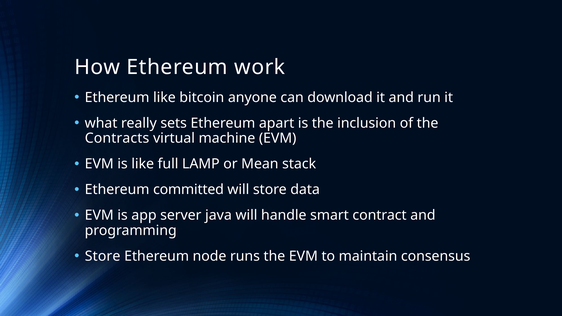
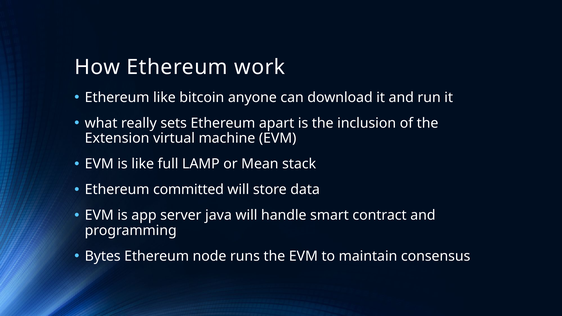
Contracts: Contracts -> Extension (117, 138)
Store: Store -> Bytes (103, 256)
